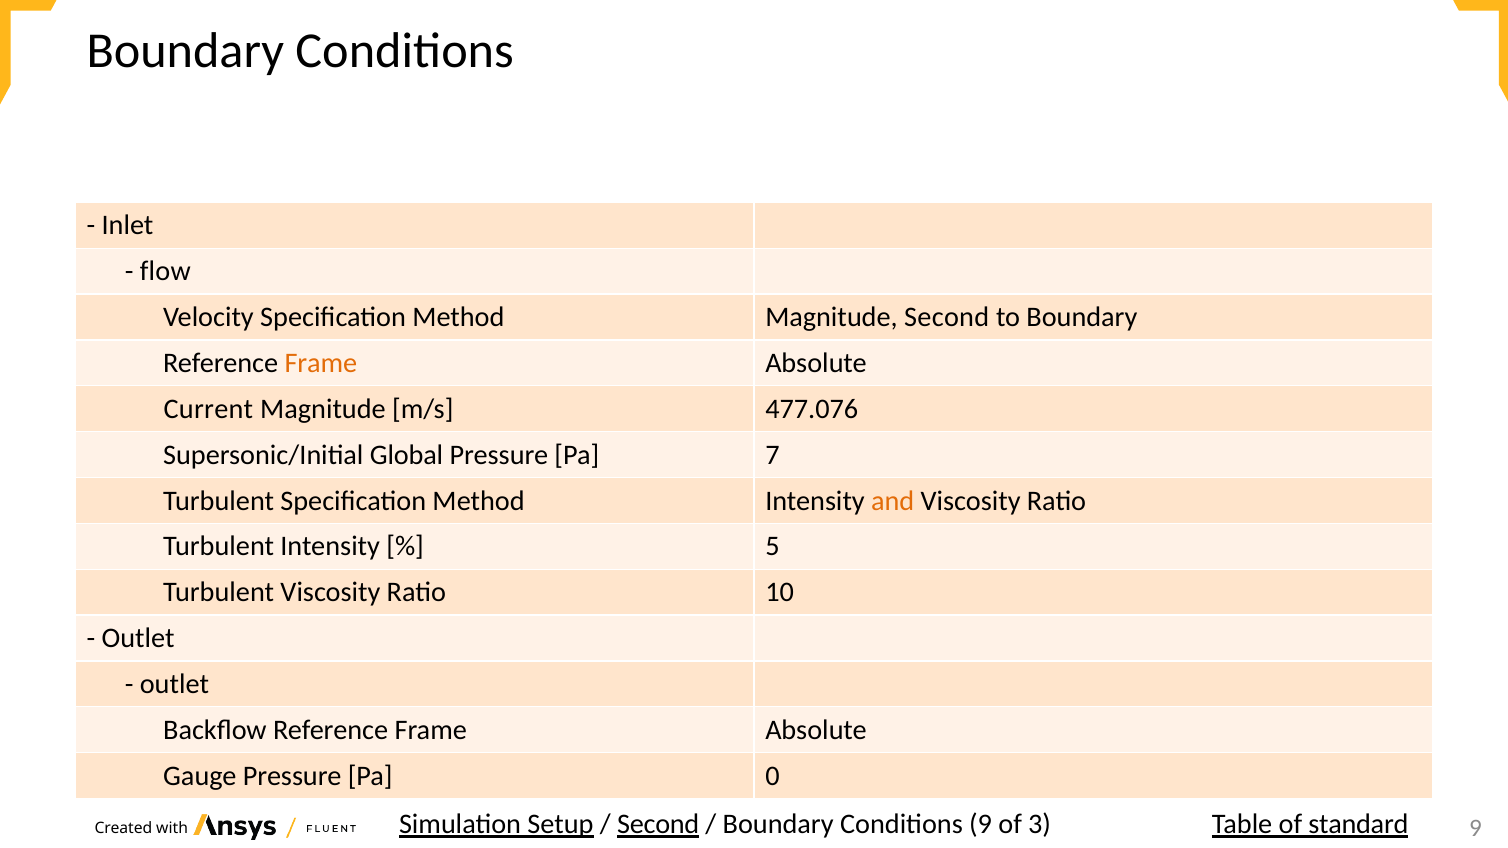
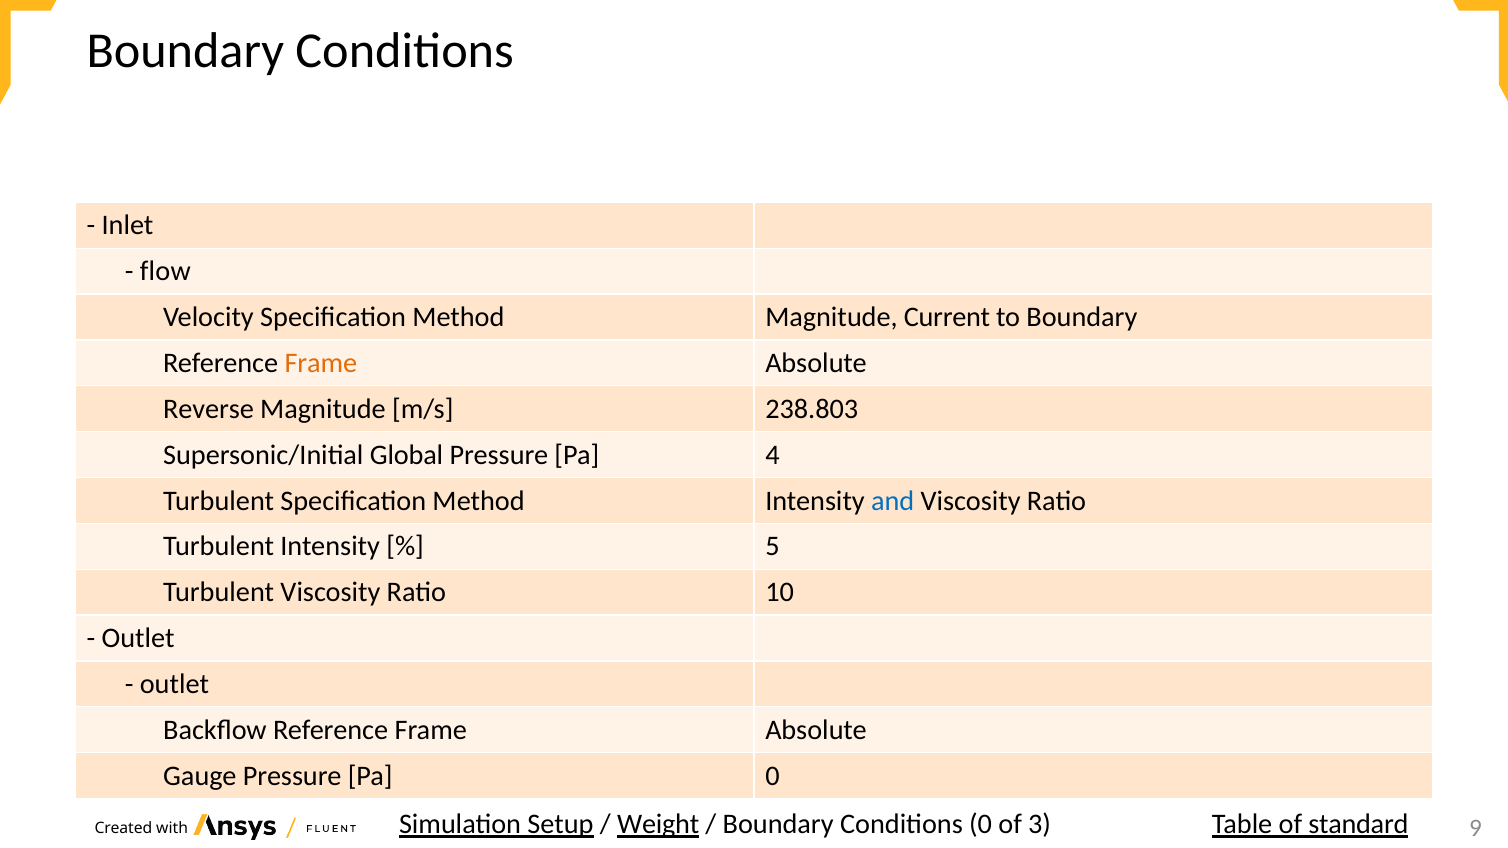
Magnitude Second: Second -> Current (947, 317)
Current: Current -> Reverse (209, 409)
477.076: 477.076 -> 238.803 (812, 409)
7: 7 -> 4 (772, 455)
and colour: orange -> blue (893, 501)
Second: Second -> Weight (658, 824)
Conditions 9: 9 -> 0 (981, 824)
